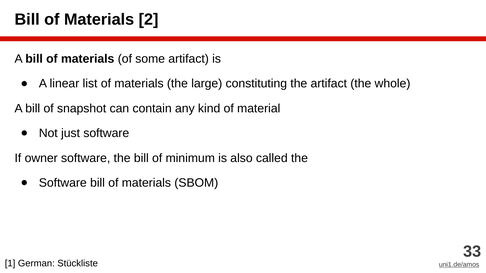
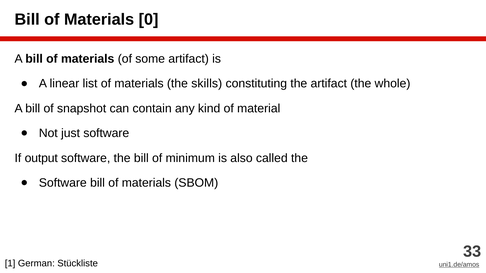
2: 2 -> 0 (149, 19)
large: large -> skills (207, 84)
owner: owner -> output (41, 158)
